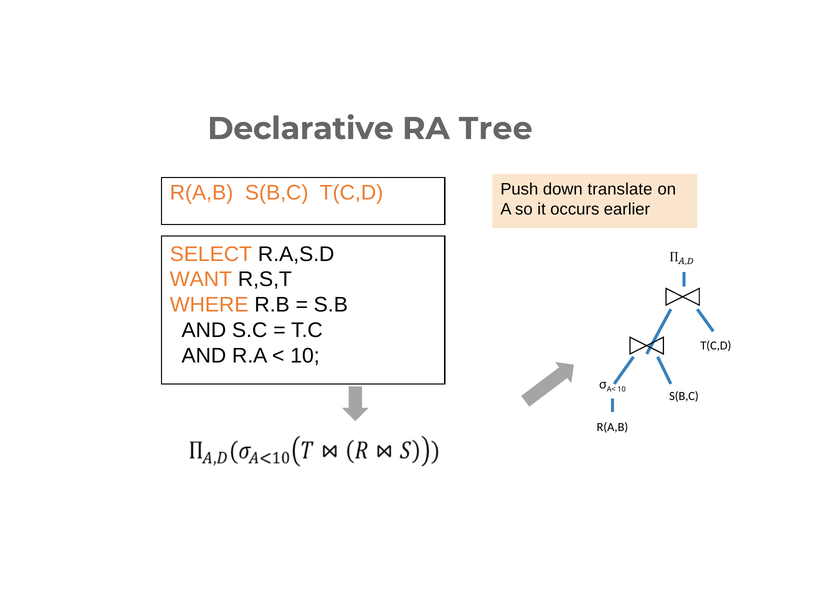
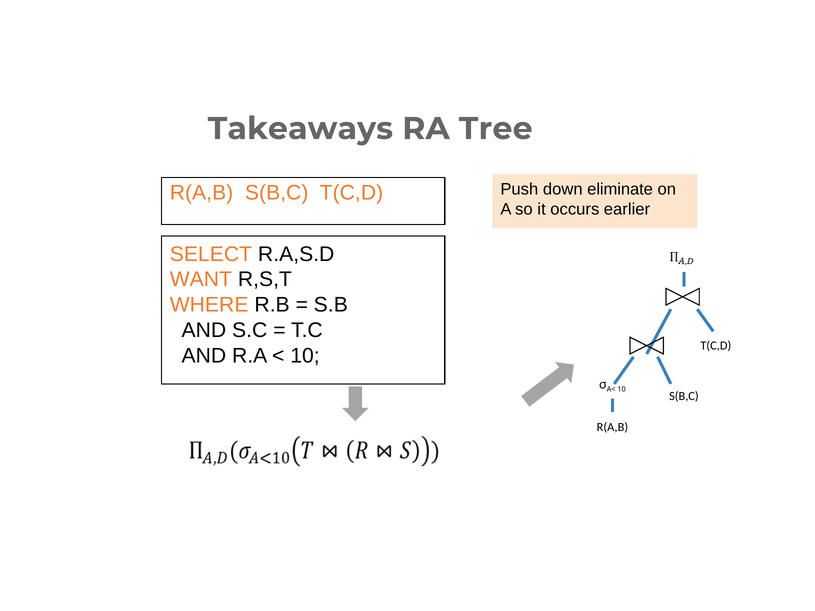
Declarative: Declarative -> Takeaways (300, 129)
translate: translate -> eliminate (620, 189)
